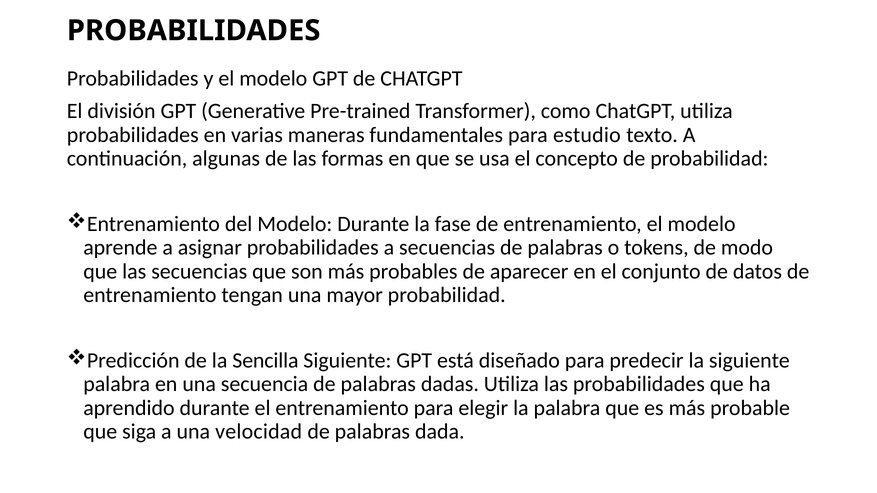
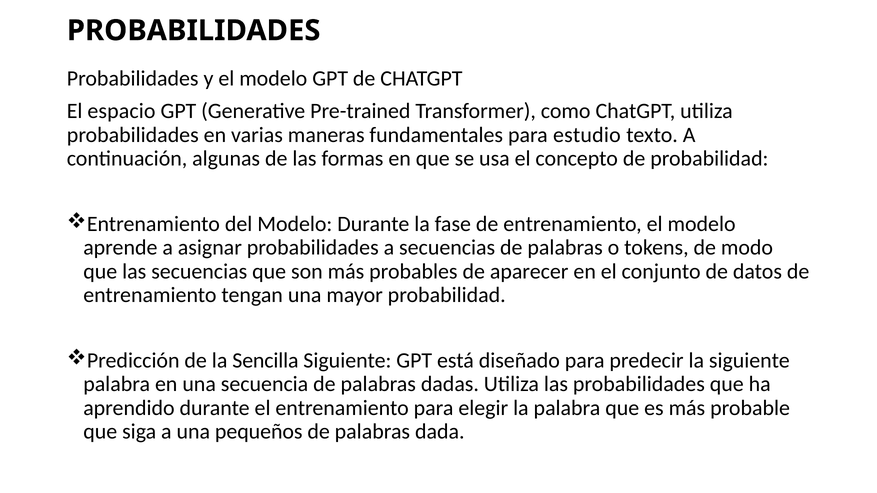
división: división -> espacio (121, 111)
velocidad: velocidad -> pequeños (259, 432)
